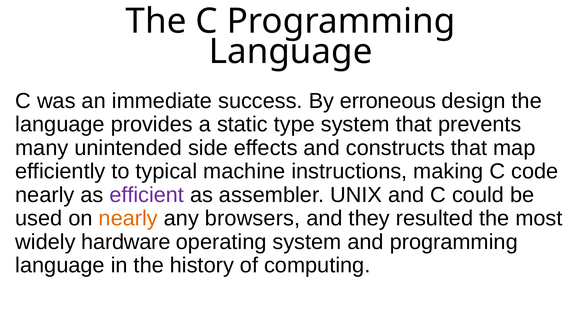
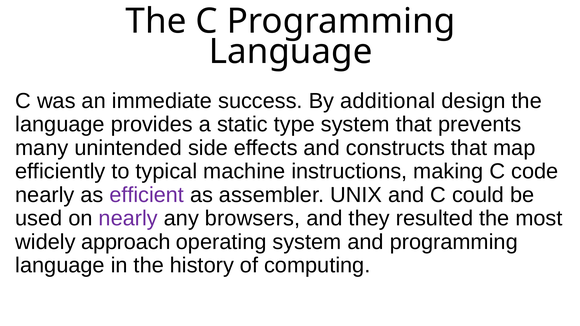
erroneous: erroneous -> additional (388, 101)
nearly colour: orange -> purple (128, 219)
hardware: hardware -> approach (126, 242)
